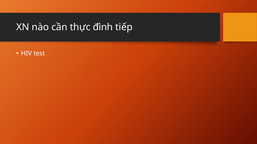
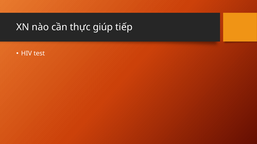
đình: đình -> giúp (103, 27)
